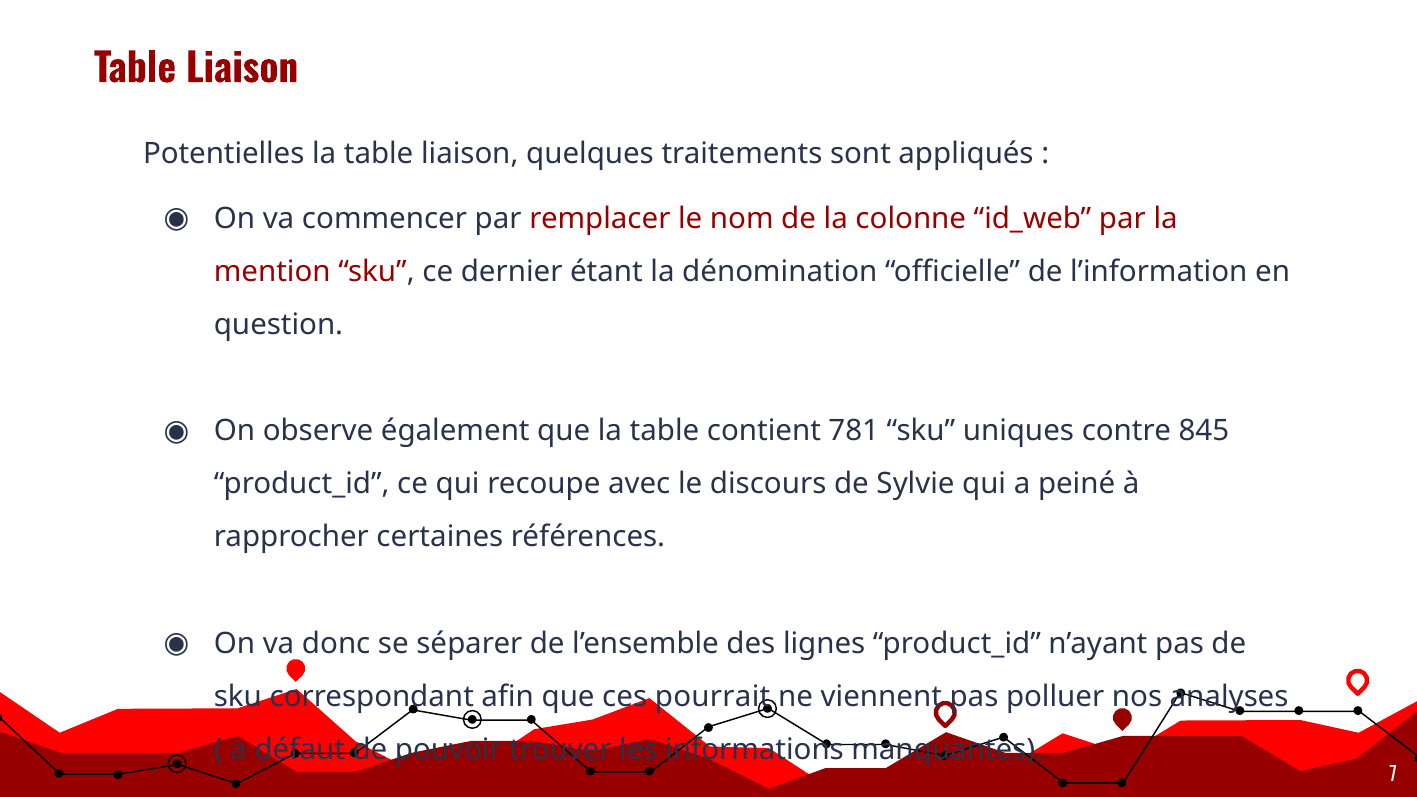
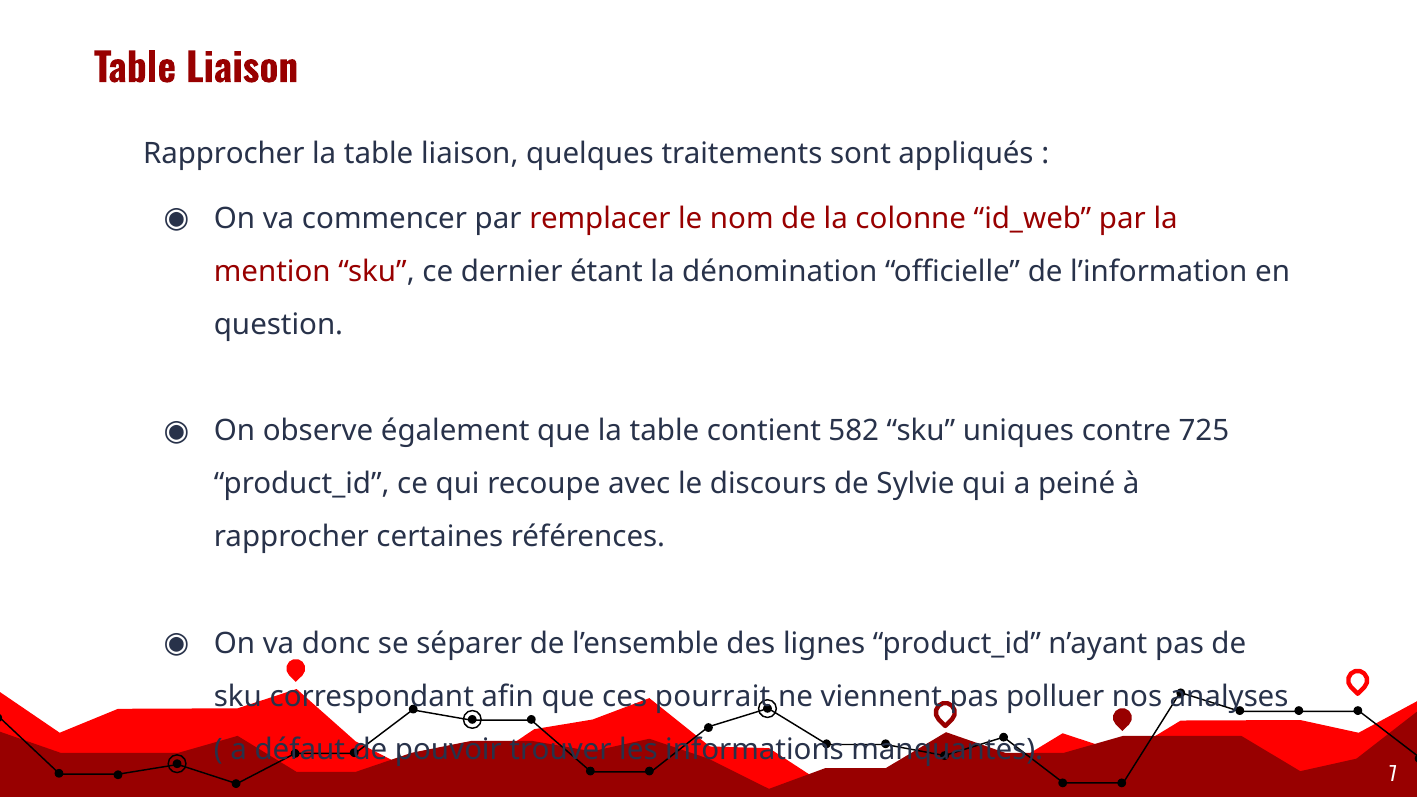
Potentielles: Potentielles -> Rapprocher (224, 154)
781: 781 -> 582 (854, 431)
845: 845 -> 725 (1204, 431)
